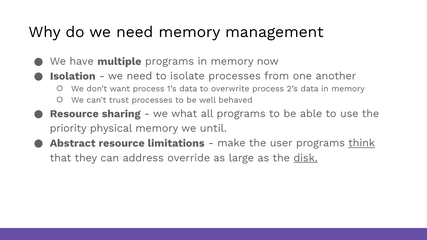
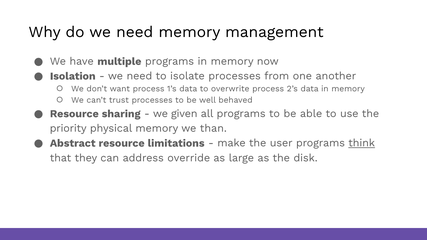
what: what -> given (184, 114)
until: until -> than (213, 129)
disk underline: present -> none (306, 158)
